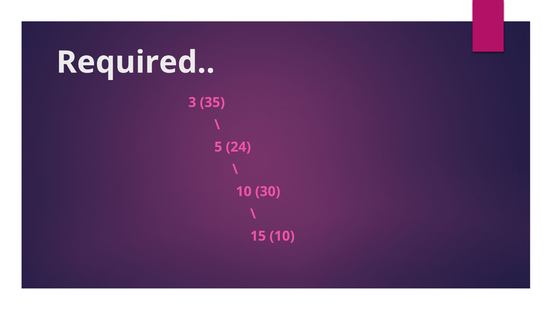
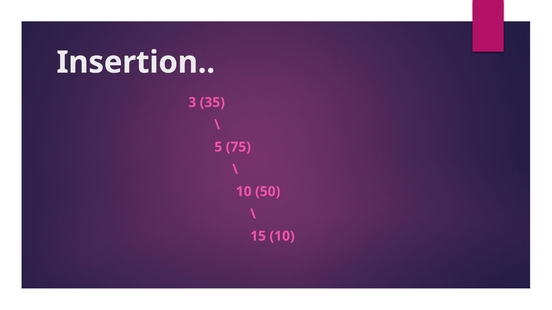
Required: Required -> Insertion (136, 62)
24: 24 -> 75 (238, 147)
30: 30 -> 50 (268, 192)
